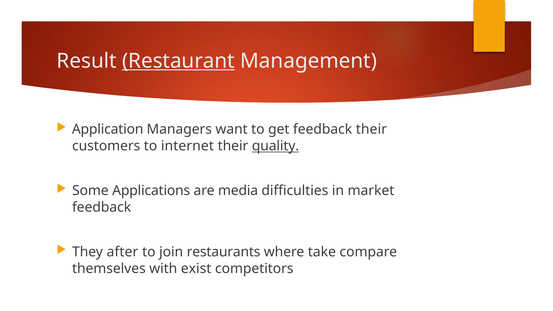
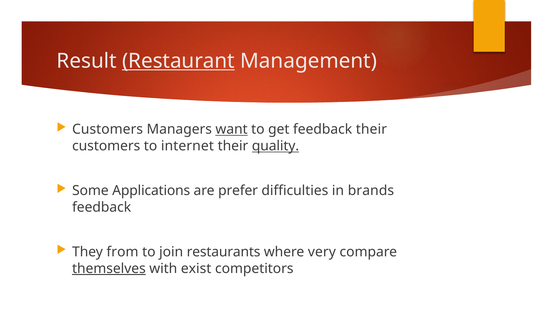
Application: Application -> Customers (108, 129)
want underline: none -> present (232, 129)
media: media -> prefer (238, 191)
market: market -> brands (371, 191)
after: after -> from (122, 252)
take: take -> very (322, 252)
themselves underline: none -> present (109, 269)
